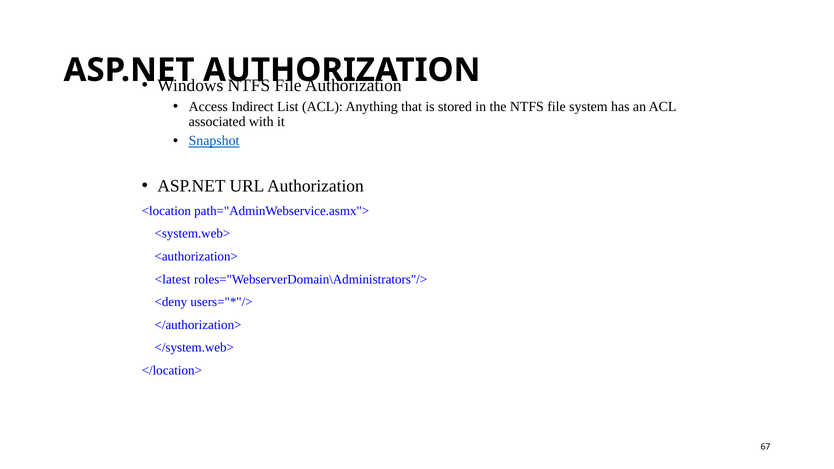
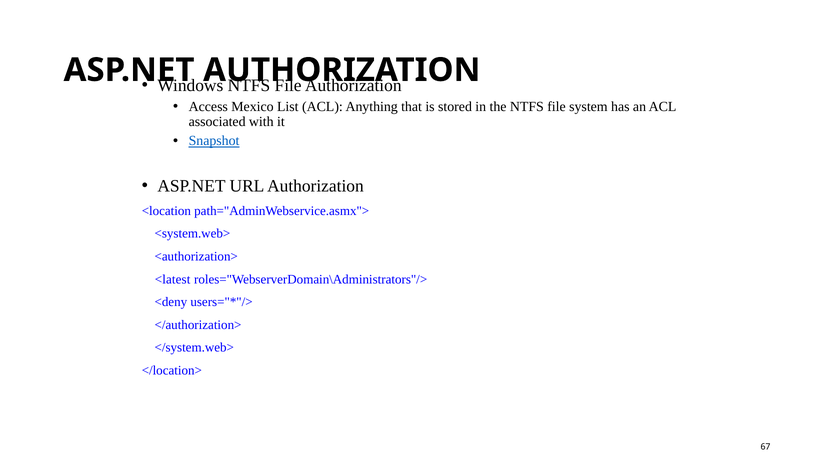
Indirect: Indirect -> Mexico (252, 107)
